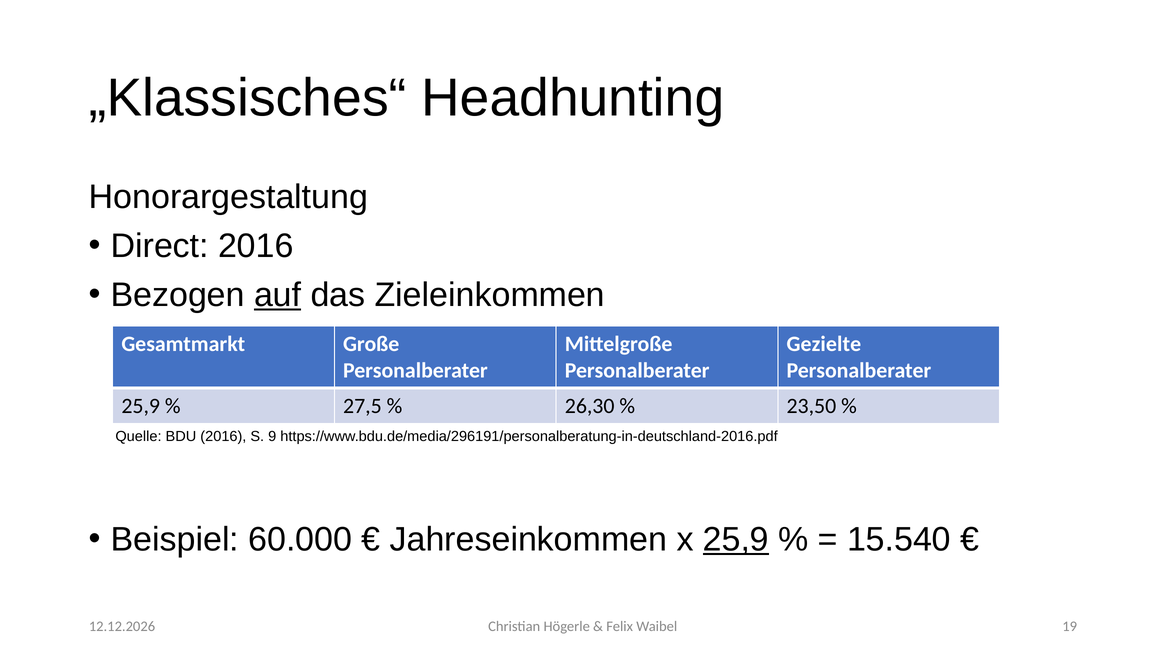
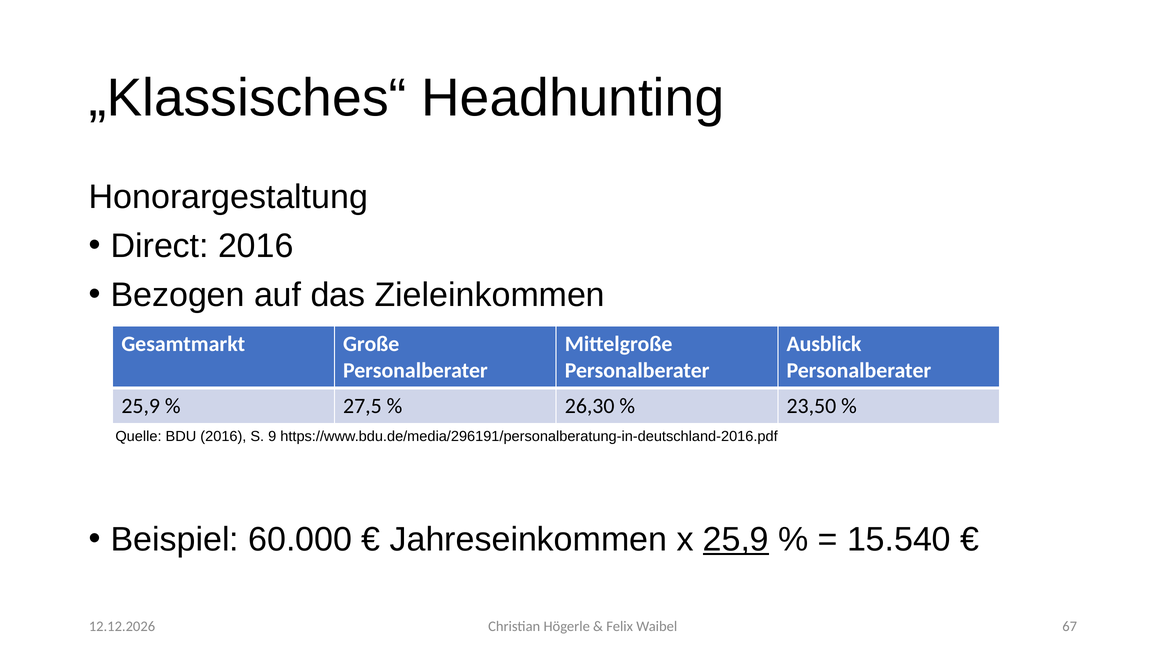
auf underline: present -> none (278, 295)
Gezielte: Gezielte -> Ausblick (824, 344)
19: 19 -> 67 (1070, 626)
